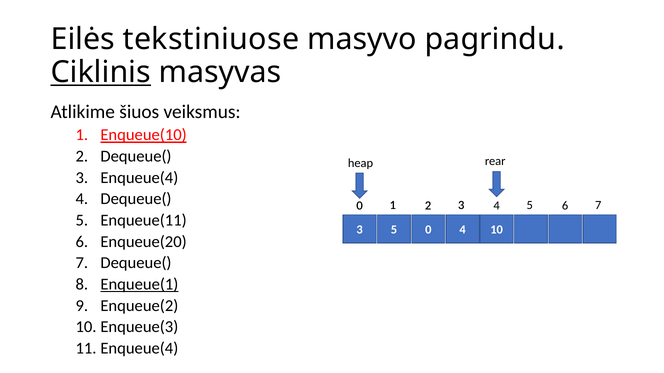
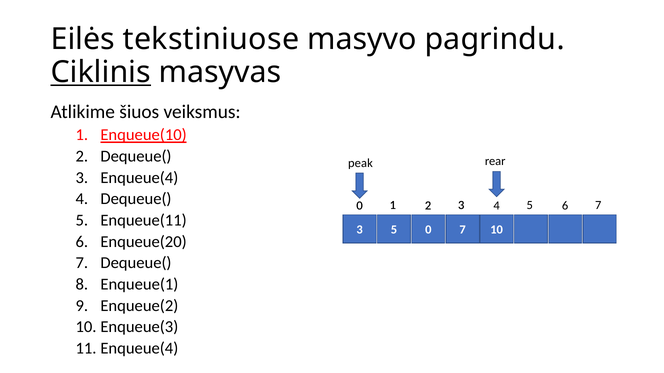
heap: heap -> peak (360, 163)
0 4: 4 -> 7 (463, 230)
Enqueue(1 underline: present -> none (139, 285)
